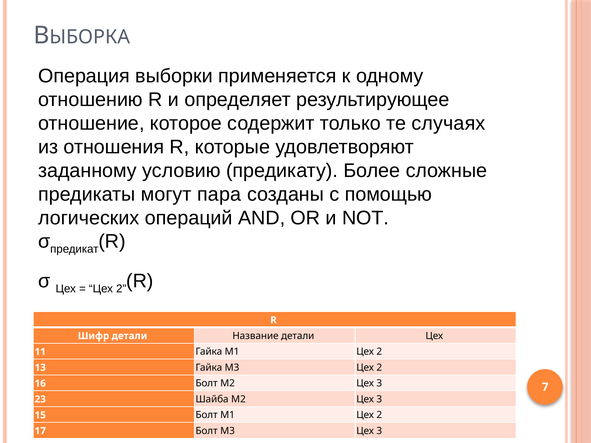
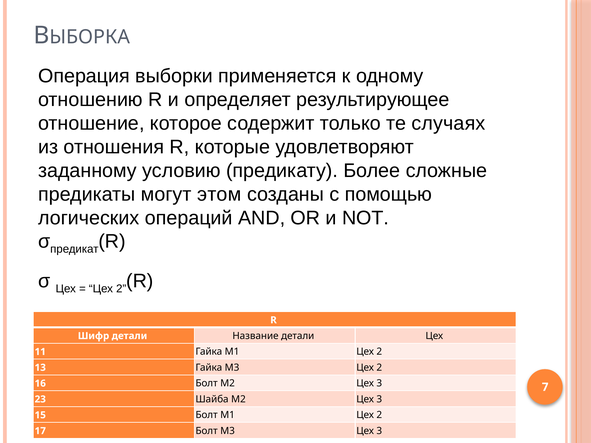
пара: пара -> этом (219, 194)
